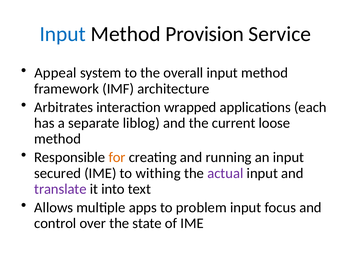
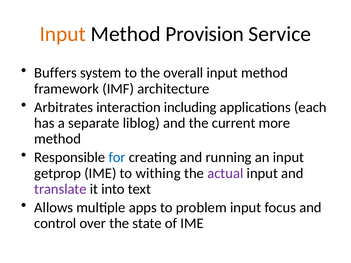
Input colour: blue -> orange (63, 34)
Appeal: Appeal -> Buffers (56, 73)
wrapped: wrapped -> including (190, 107)
loose: loose -> more (274, 123)
for colour: orange -> blue (117, 158)
secured: secured -> getprop (58, 173)
